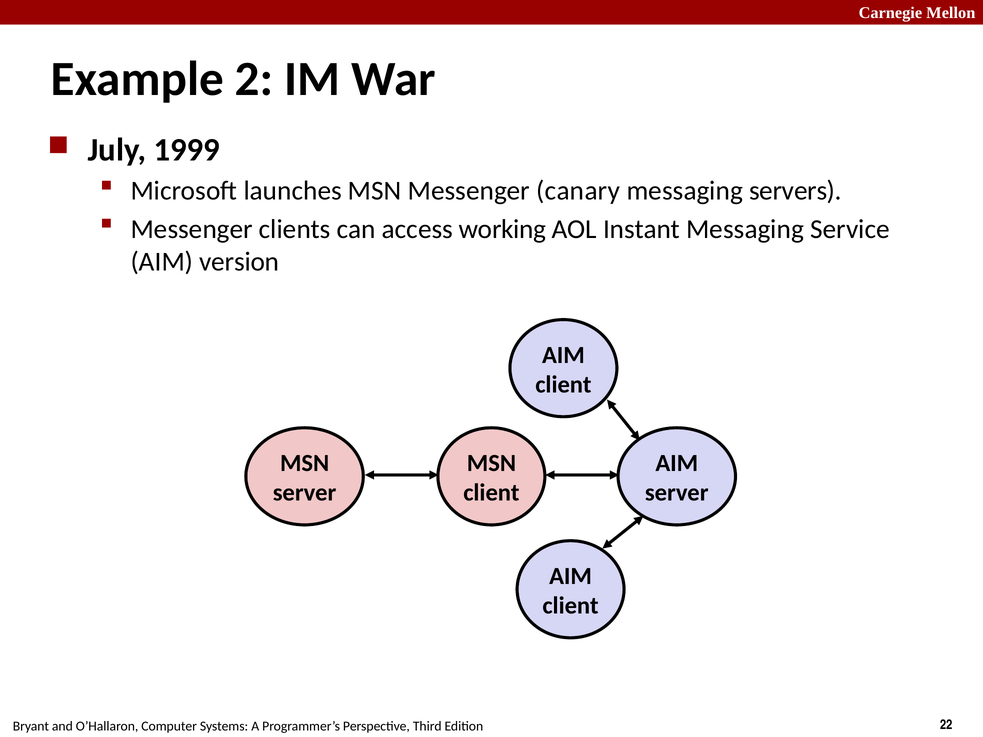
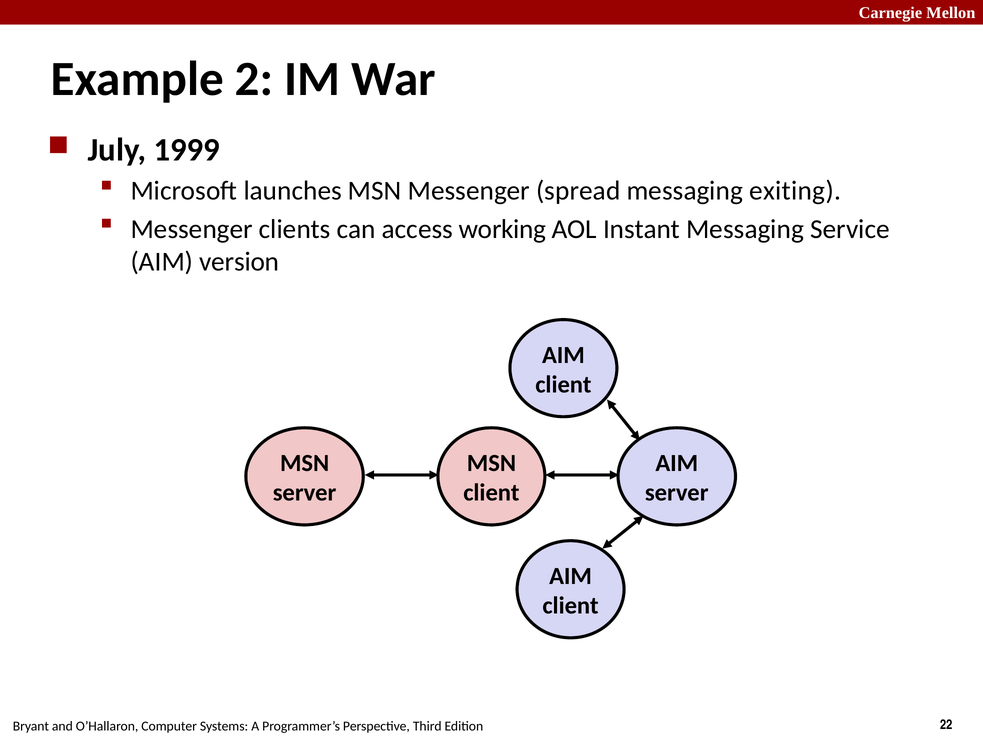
canary: canary -> spread (578, 191)
servers: servers -> exiting (795, 191)
